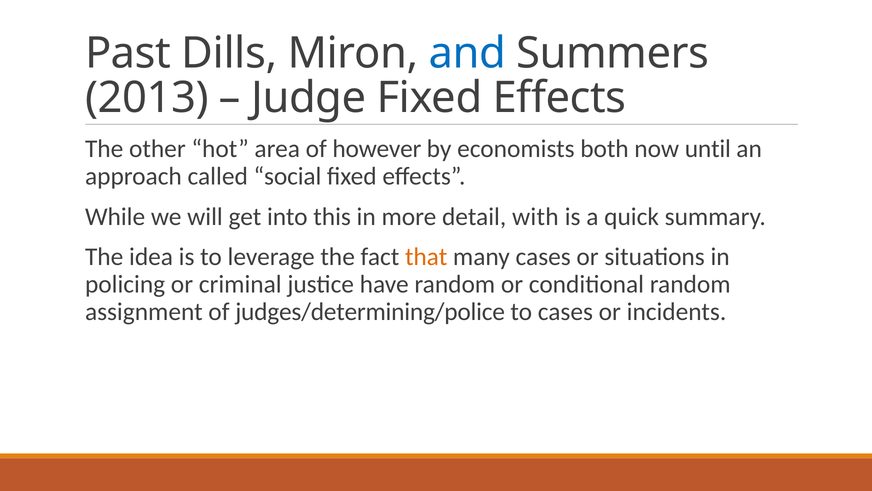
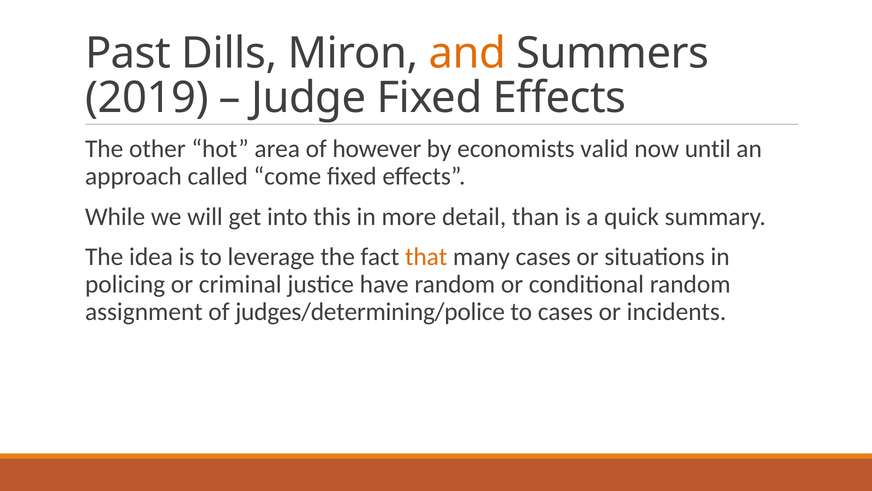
and colour: blue -> orange (467, 53)
2013: 2013 -> 2019 (147, 98)
both: both -> valid (605, 149)
social: social -> come (287, 176)
with: with -> than (536, 216)
